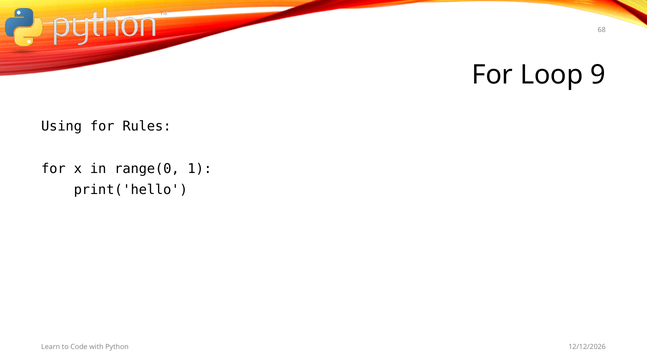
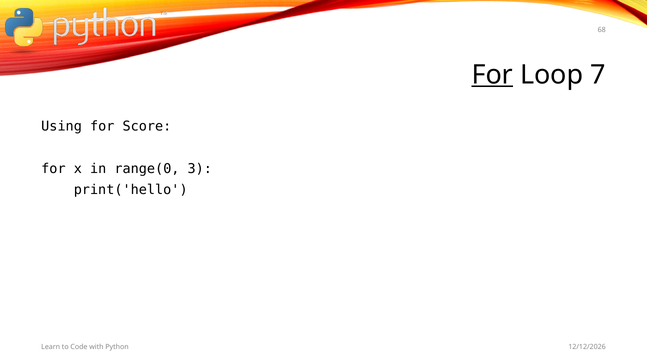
For underline: none -> present (492, 75)
9: 9 -> 7 (598, 75)
Rules: Rules -> Score (147, 126)
1: 1 -> 3 (200, 169)
